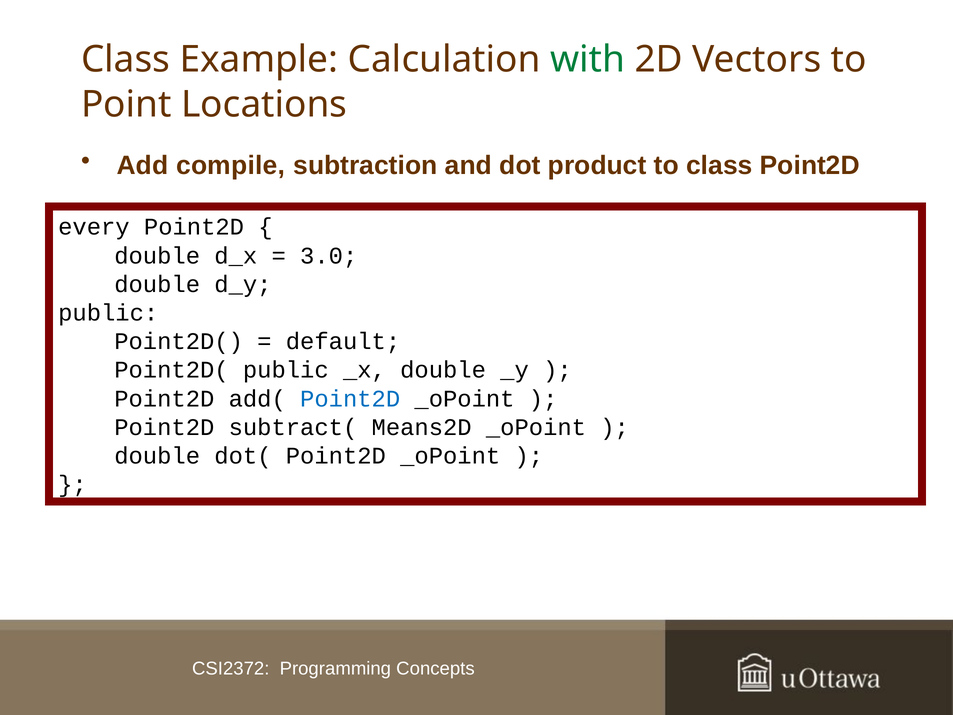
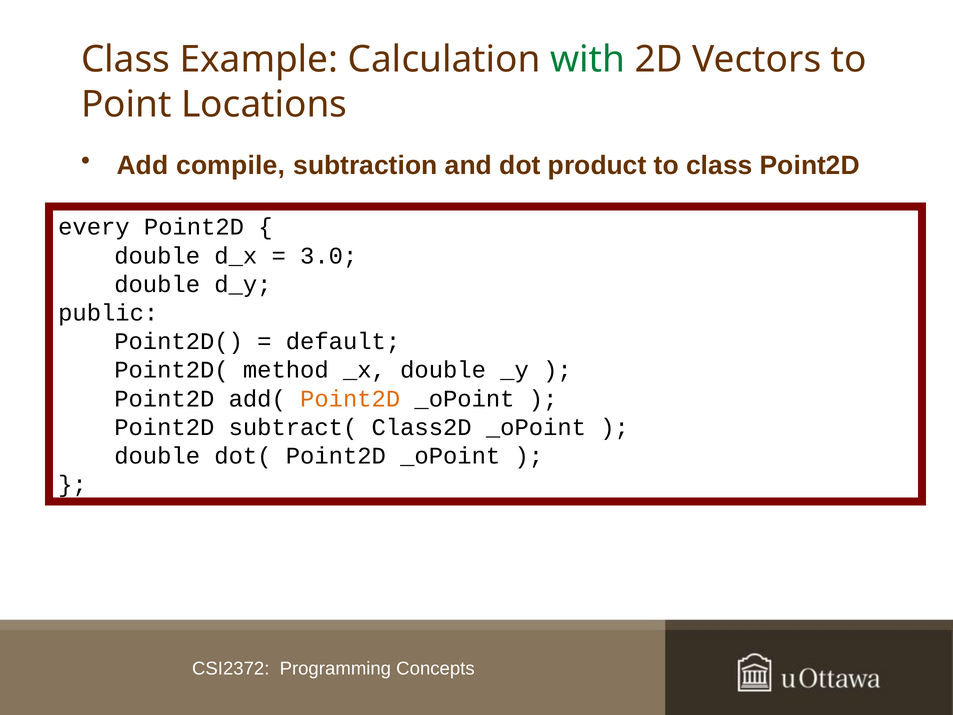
Point2D( public: public -> method (286, 370)
Point2D colour: blue -> orange (350, 399)
Means2D: Means2D -> Class2D (422, 427)
